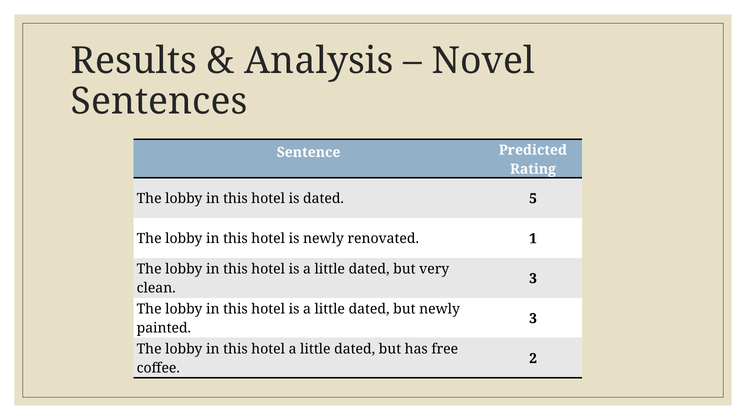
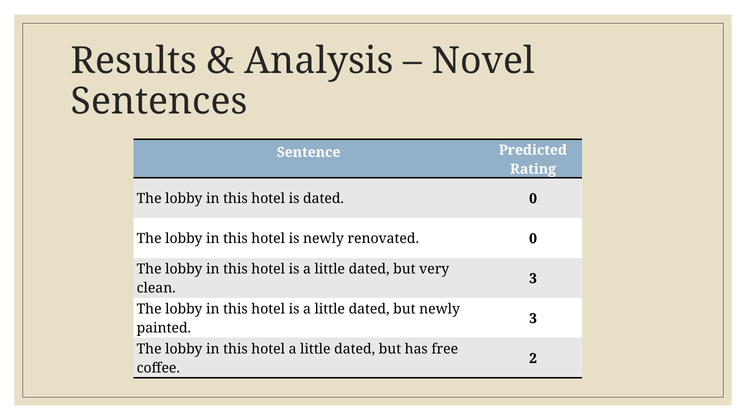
dated 5: 5 -> 0 (533, 198)
renovated 1: 1 -> 0 (533, 238)
